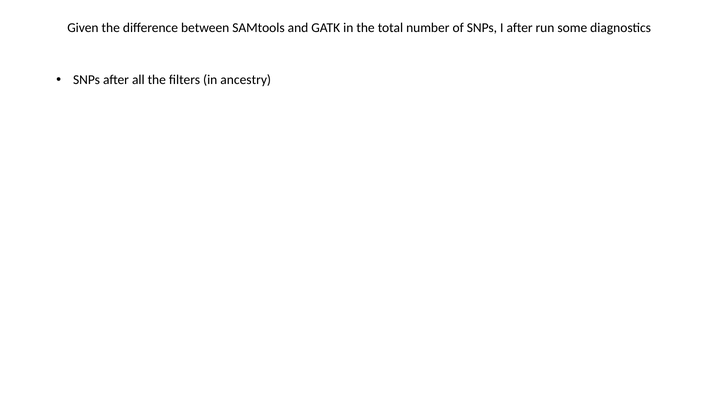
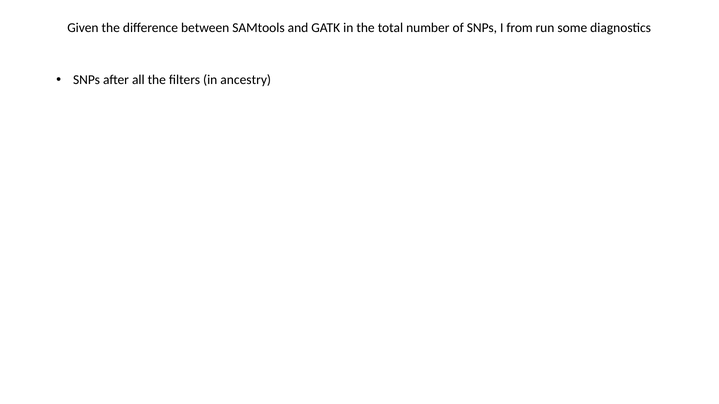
I after: after -> from (520, 28)
